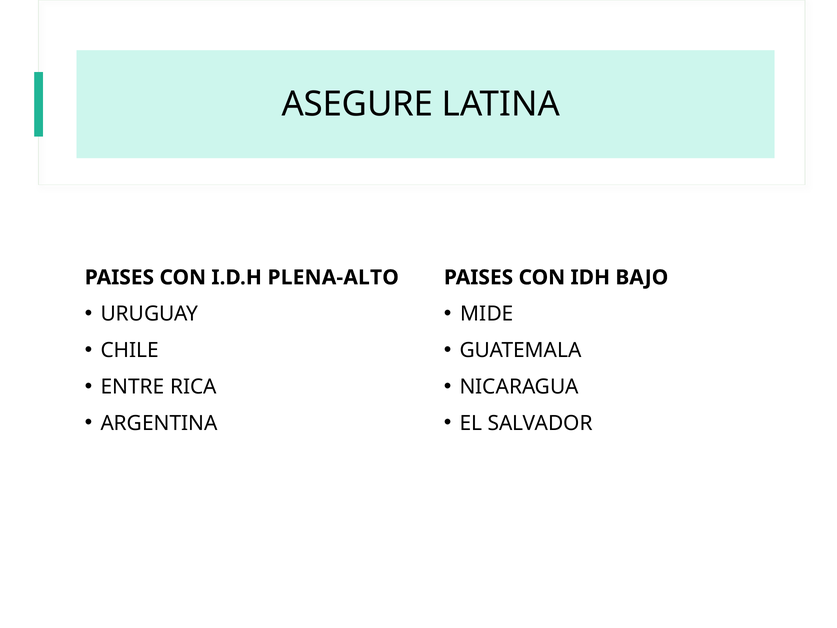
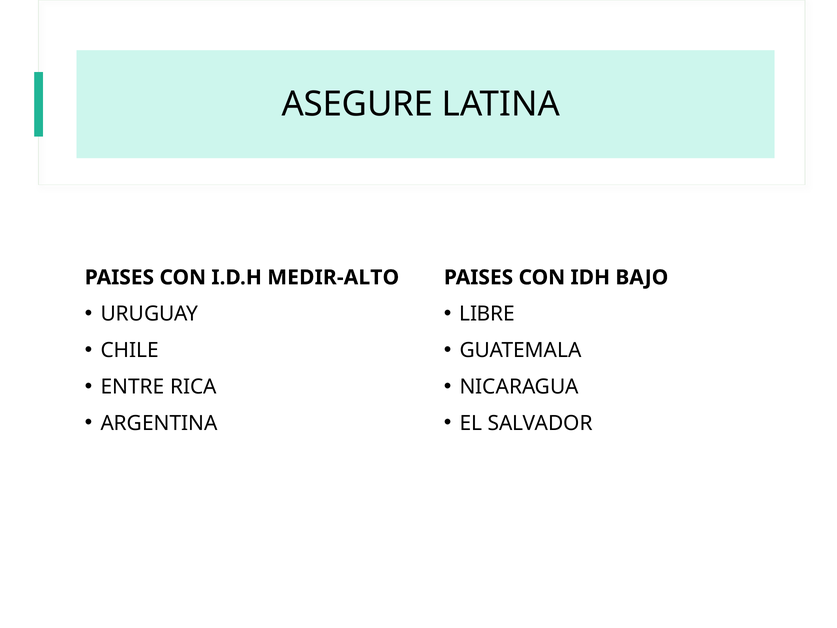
PLENA-ALTO: PLENA-ALTO -> MEDIR-ALTO (333, 277)
MIDE: MIDE -> LIBRE (487, 314)
